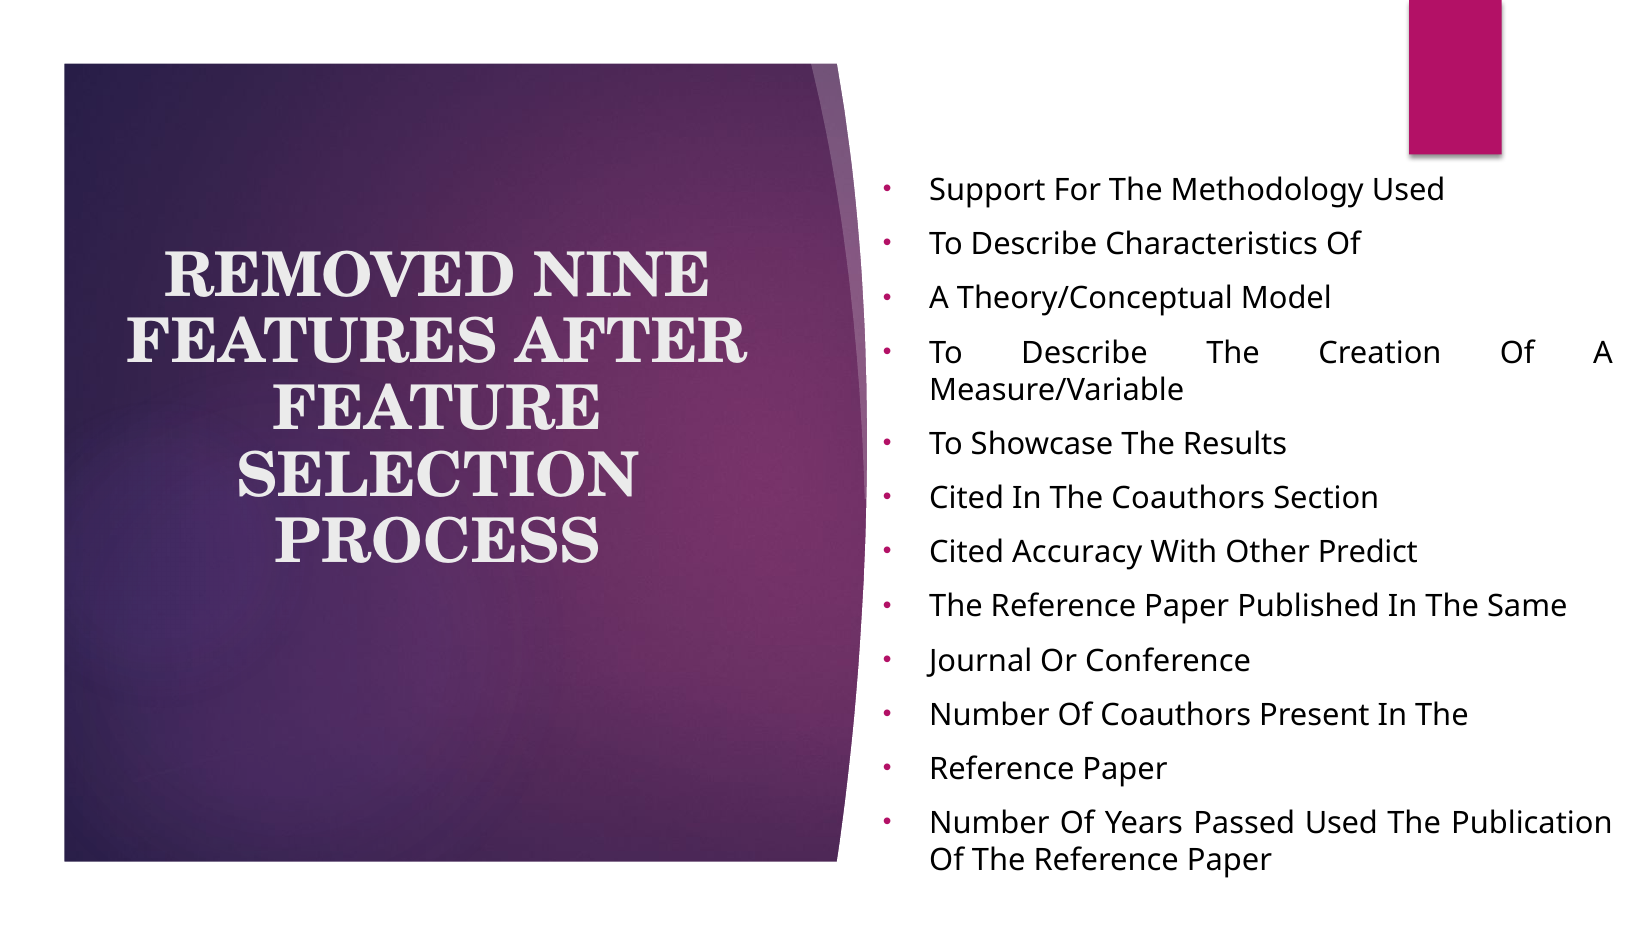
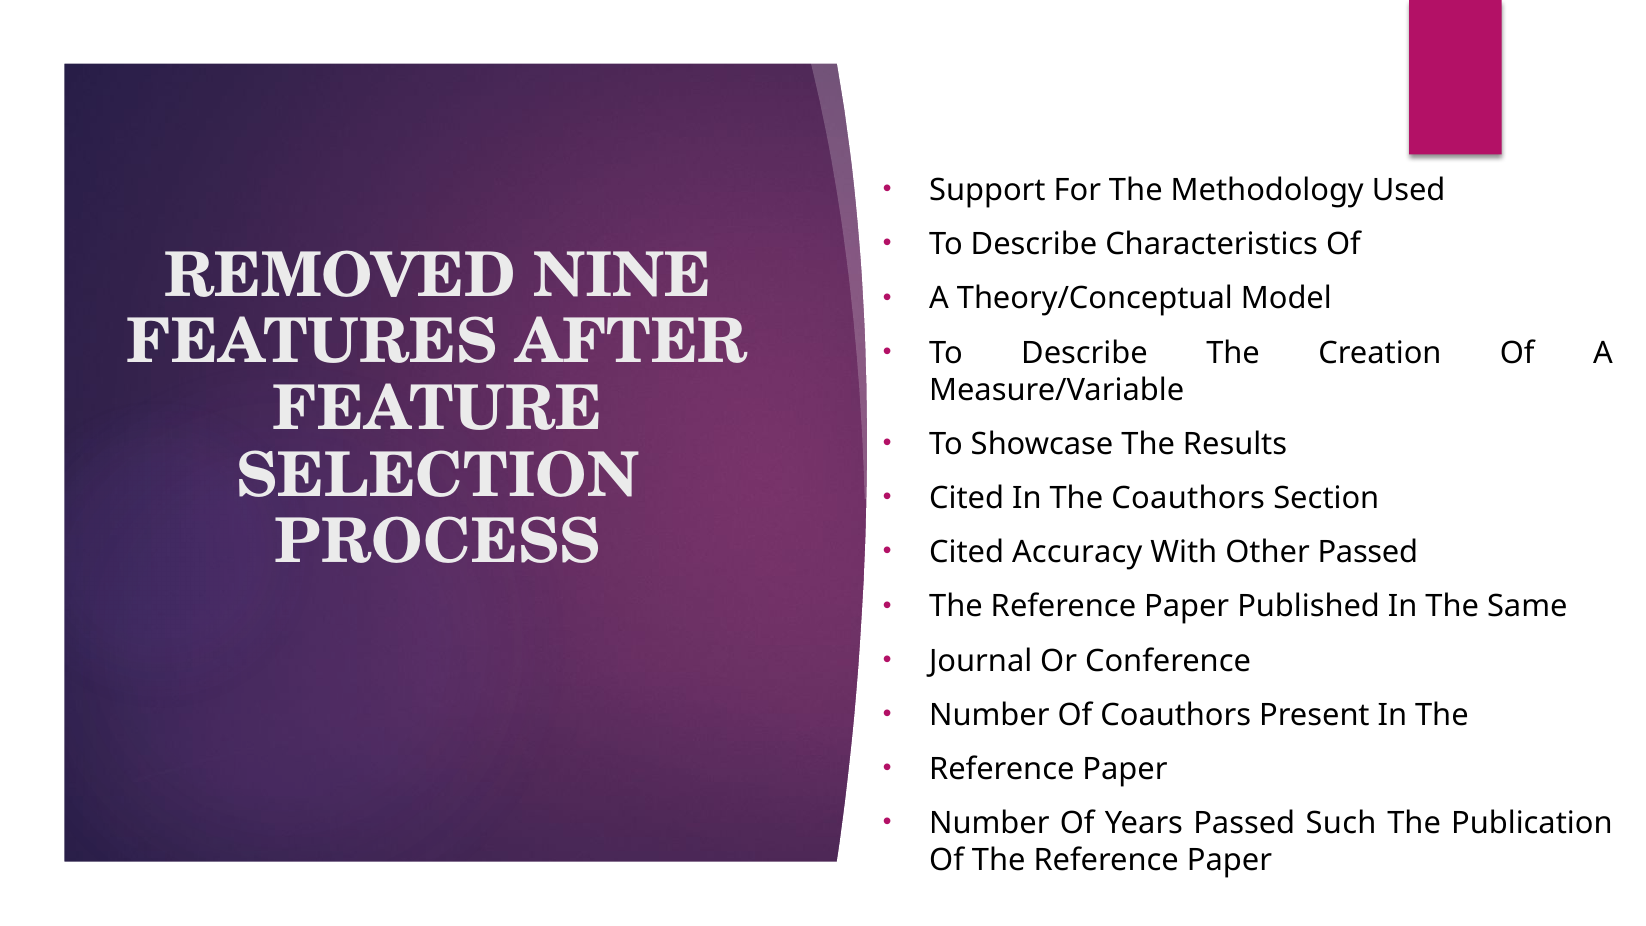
Other Predict: Predict -> Passed (1368, 553)
Passed Used: Used -> Such (1341, 823)
